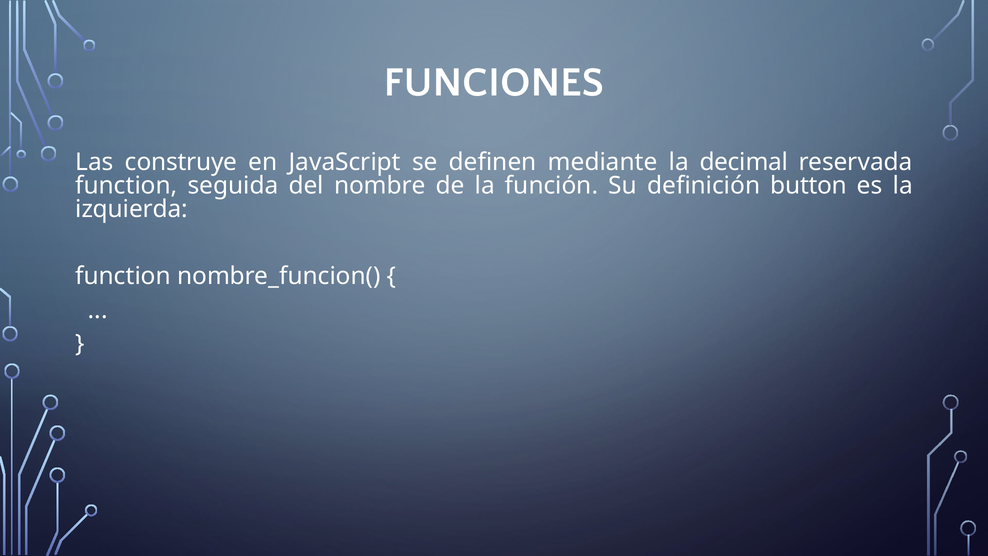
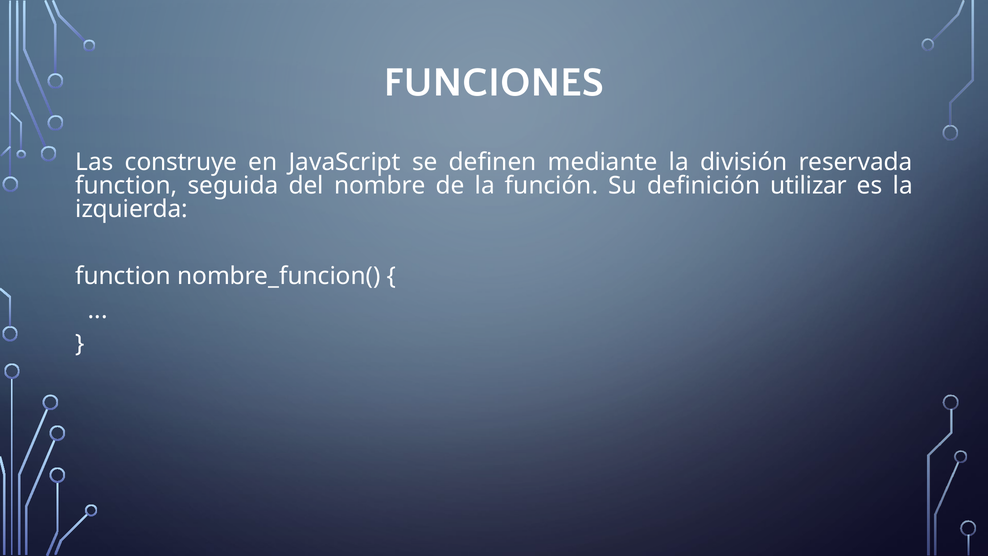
decimal: decimal -> división (744, 162)
button: button -> utilizar (809, 186)
